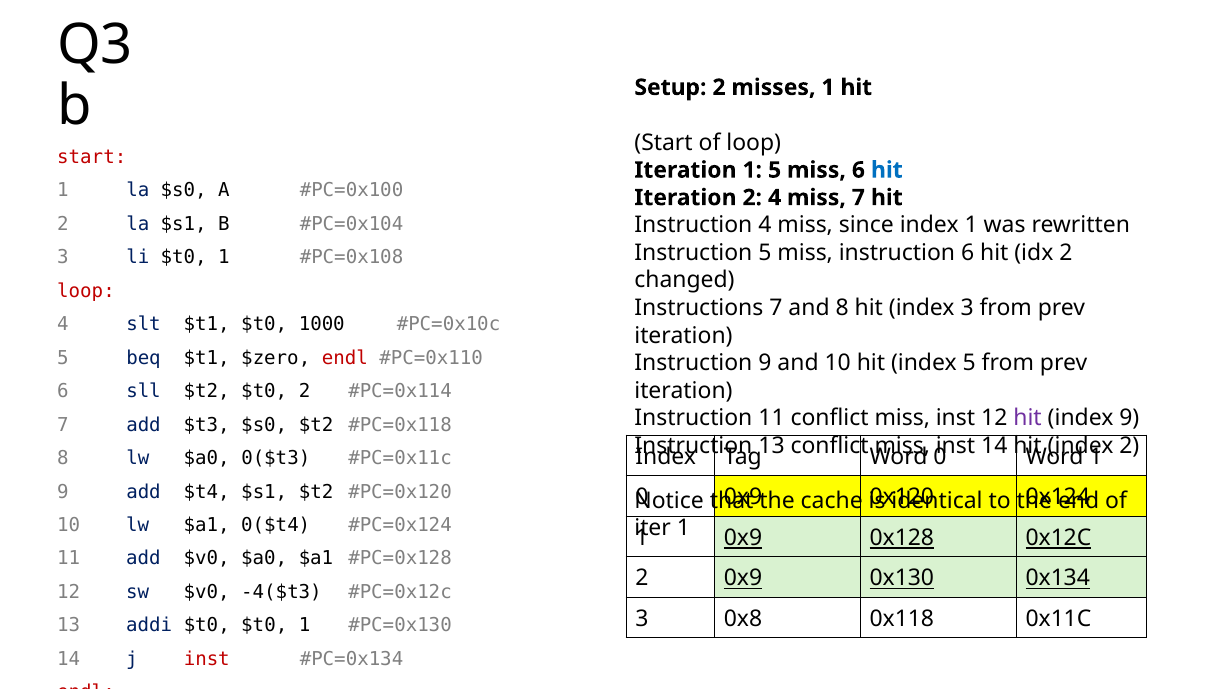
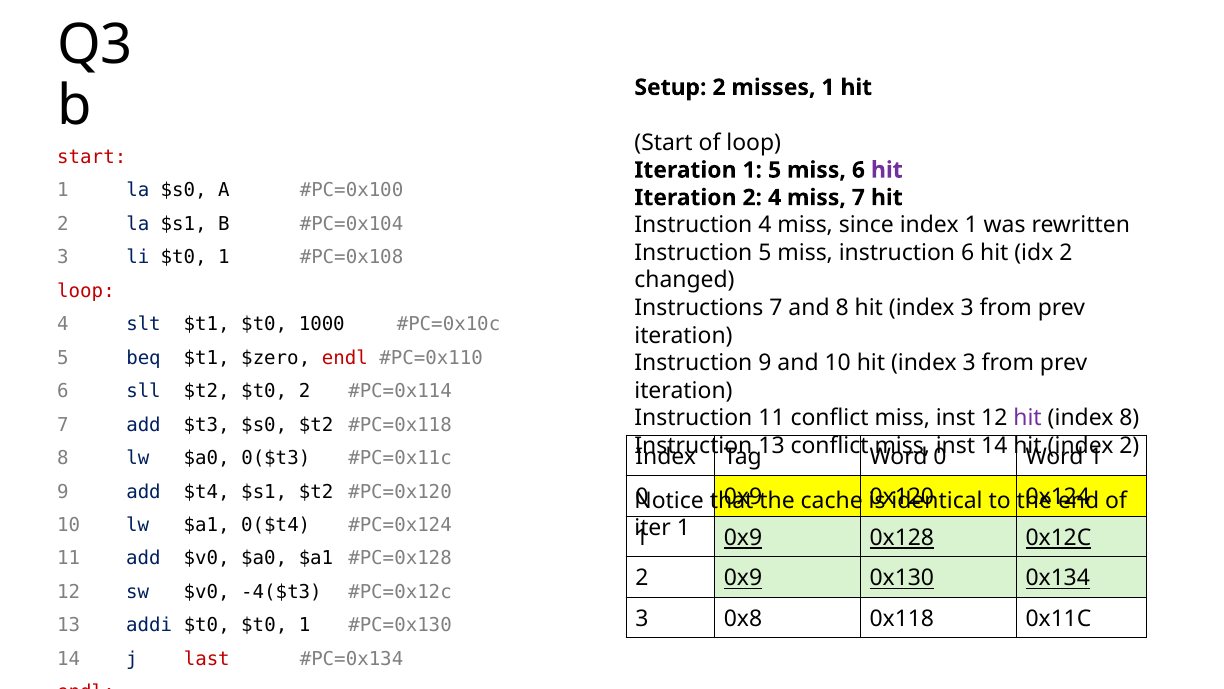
hit colour: blue -> purple (887, 170)
10 hit index 5: 5 -> 3 (969, 363)
index 9: 9 -> 8 (1129, 418)
j inst: inst -> last (207, 659)
